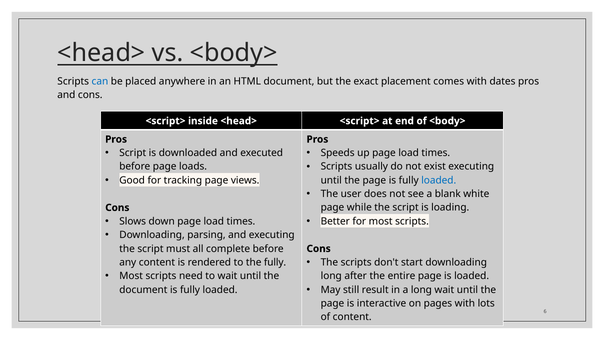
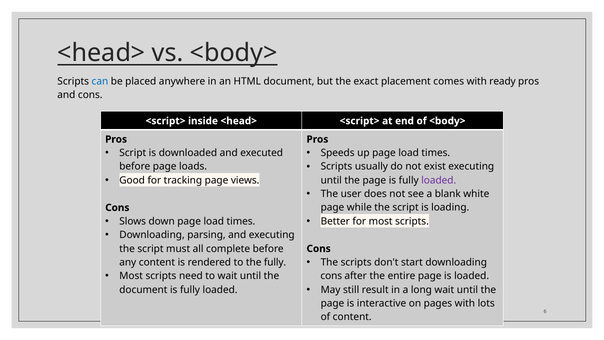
dates: dates -> ready (503, 81)
loaded colour: blue -> purple (439, 180)
long: long -> cons (331, 276)
